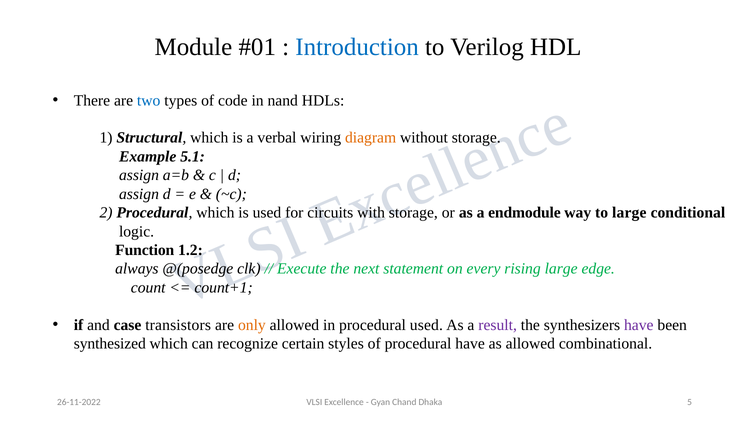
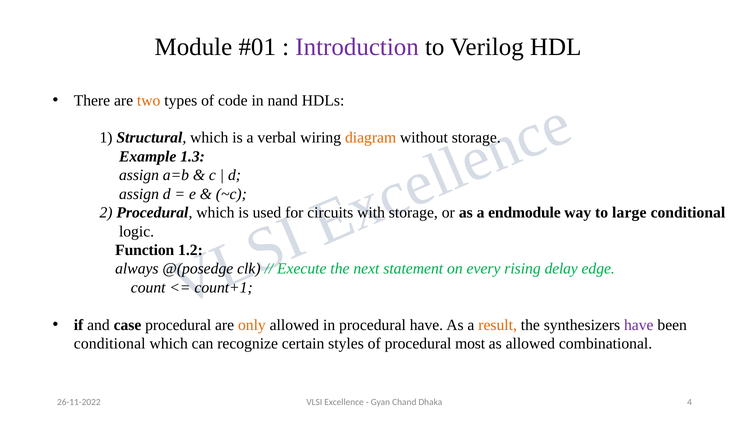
Introduction colour: blue -> purple (357, 47)
two colour: blue -> orange (149, 100)
5.1: 5.1 -> 1.3 (193, 157)
rising large: large -> delay (561, 269)
case transistors: transistors -> procedural (178, 325)
procedural used: used -> have (426, 325)
result colour: purple -> orange (498, 325)
synthesized: synthesized -> conditional (110, 344)
procedural have: have -> most (470, 344)
5: 5 -> 4 (690, 402)
